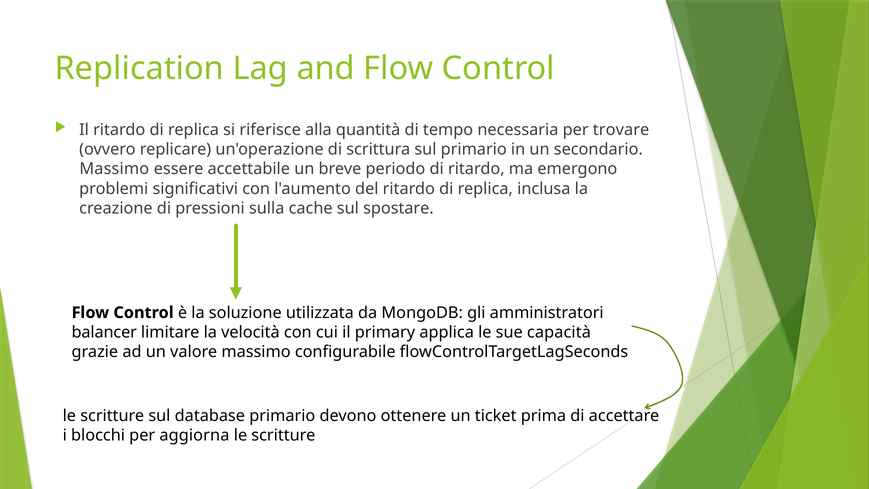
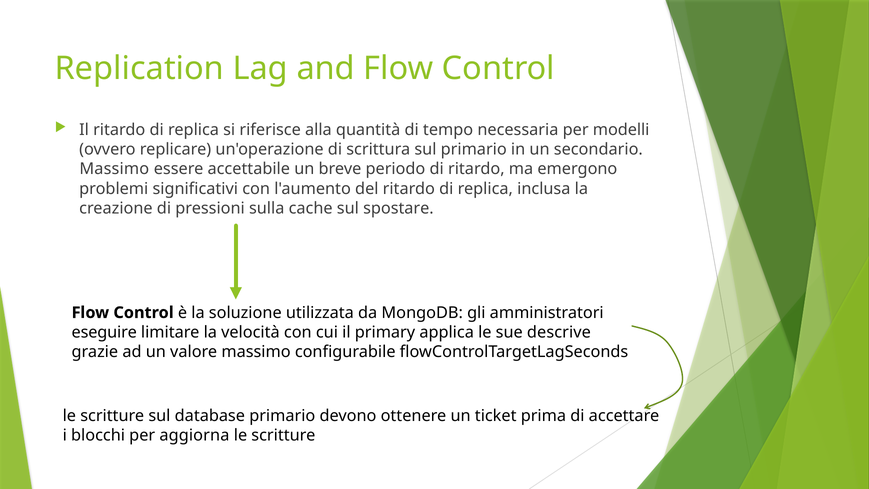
trovare: trovare -> modelli (621, 130)
balancer: balancer -> eseguire (104, 332)
capacità: capacità -> descrive (559, 332)
